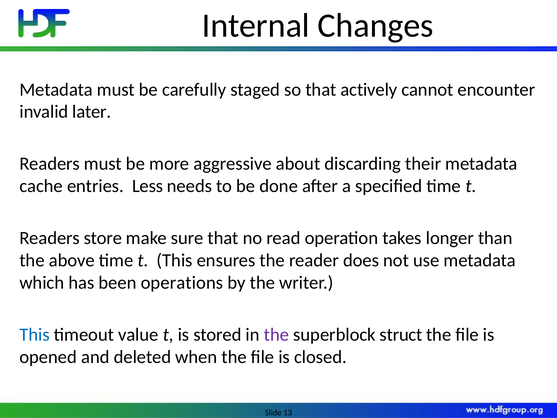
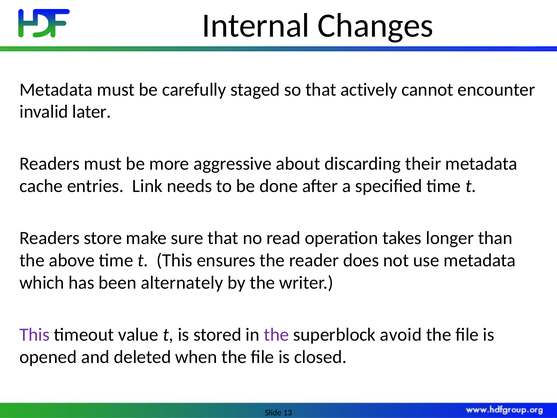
Less: Less -> Link (147, 186)
operations: operations -> alternately (182, 283)
This colour: blue -> purple (35, 335)
struct: struct -> avoid (401, 335)
